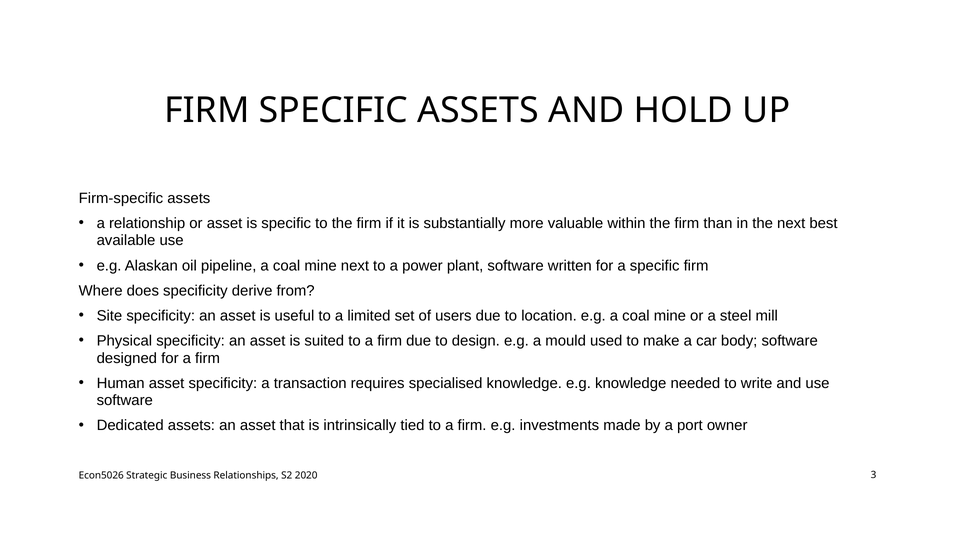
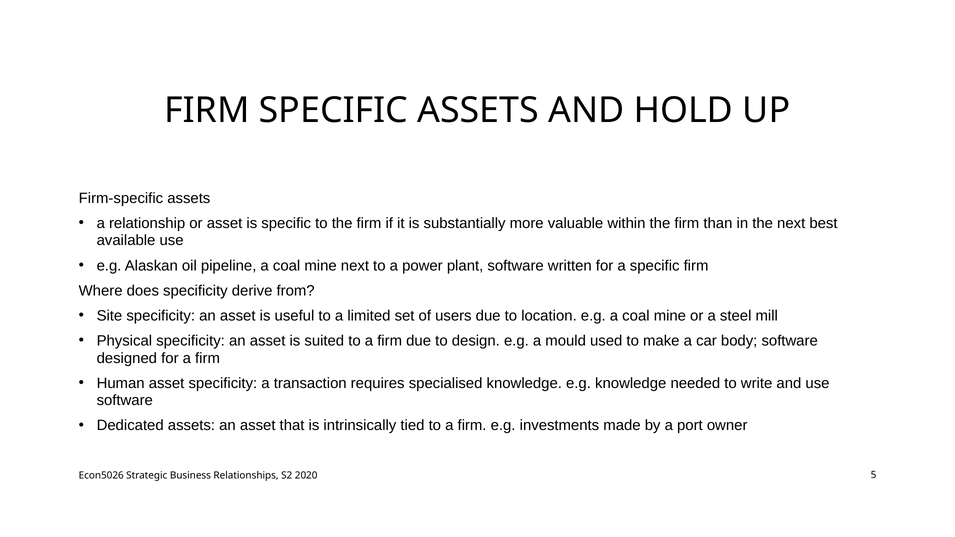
3: 3 -> 5 (874, 475)
